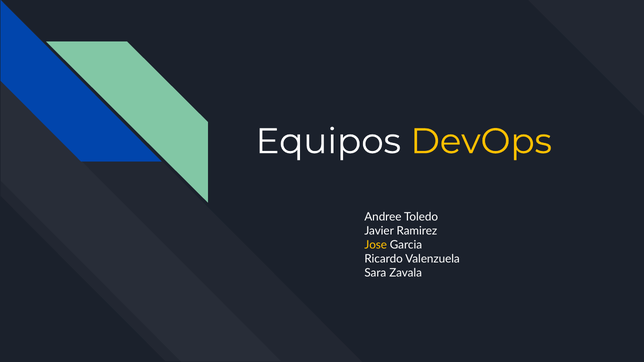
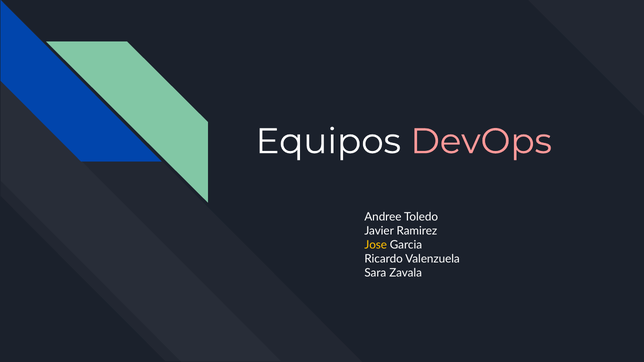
DevOps colour: yellow -> pink (481, 142)
